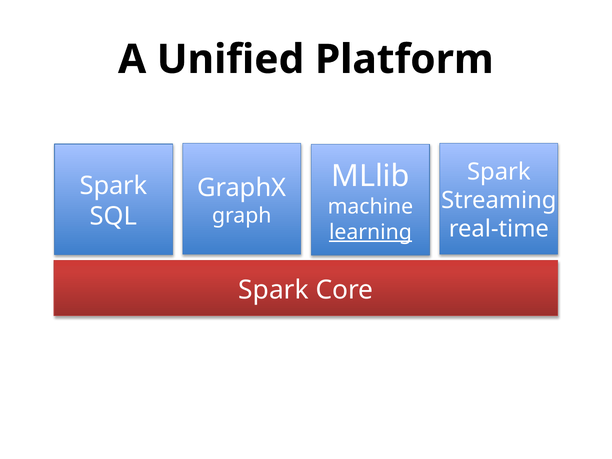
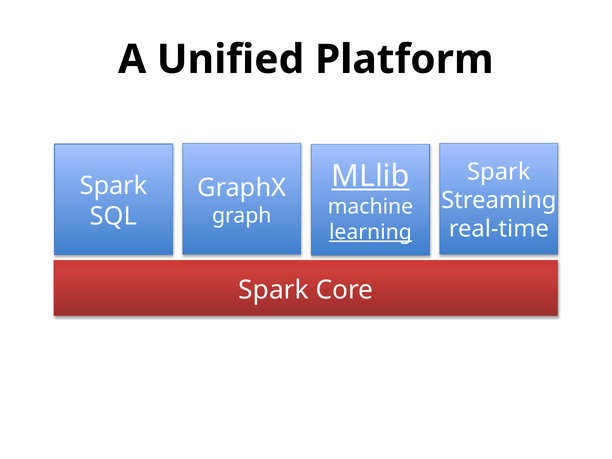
MLlib underline: none -> present (370, 176)
